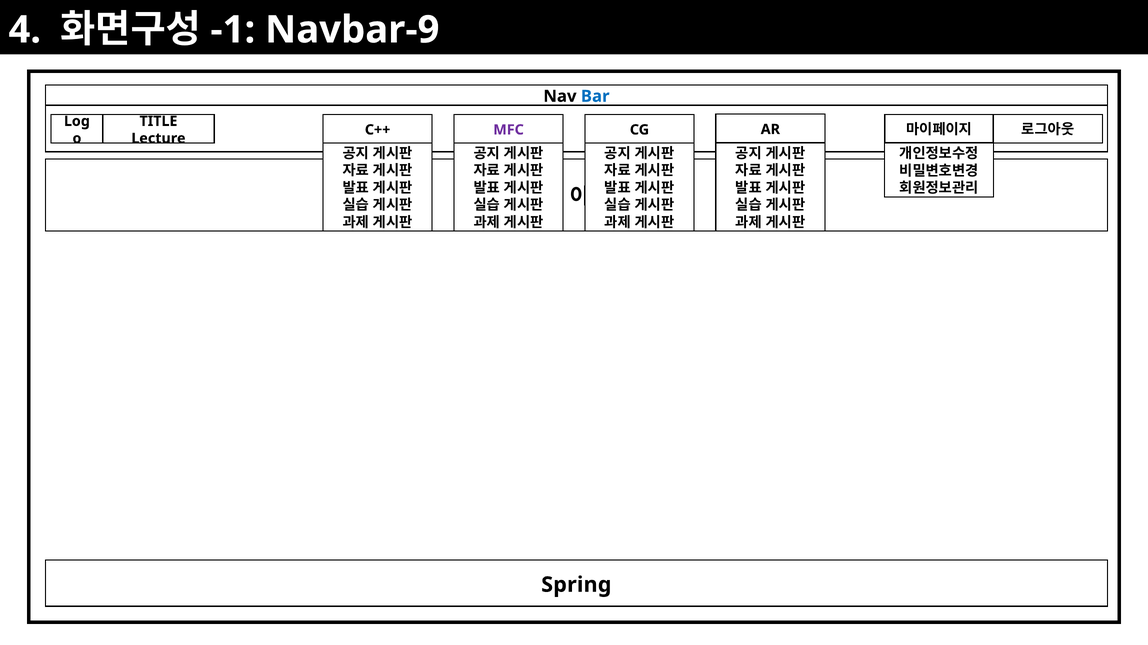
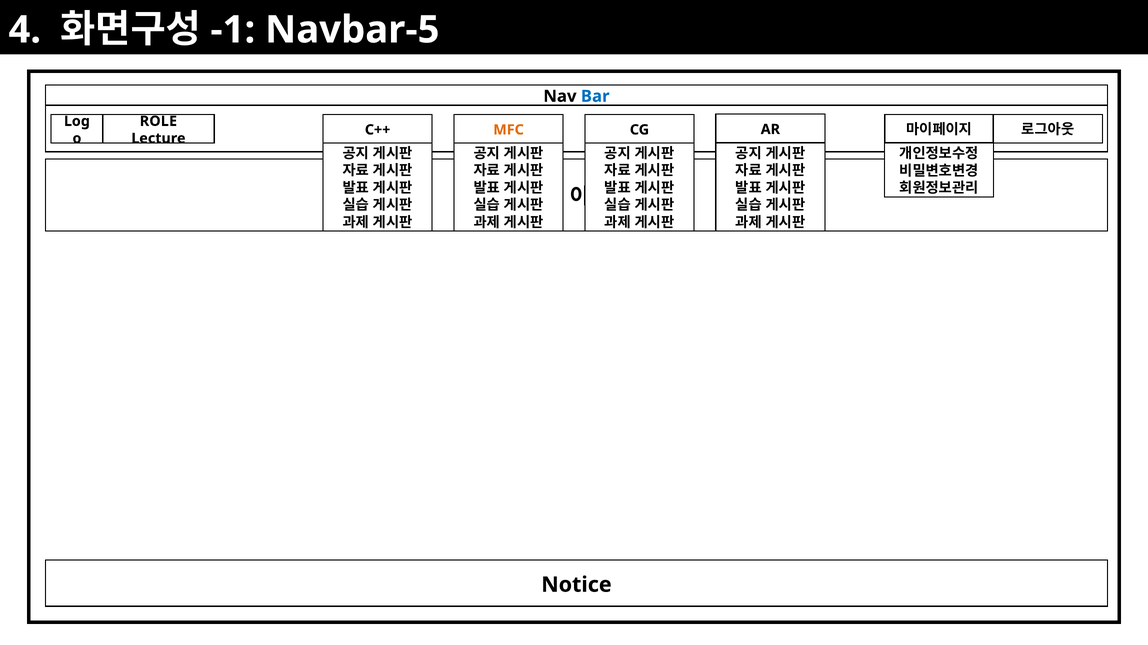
Navbar-9: Navbar-9 -> Navbar-5 (352, 30)
TITLE: TITLE -> ROLE (158, 121)
MFC colour: purple -> orange (509, 130)
Spring: Spring -> Notice (576, 585)
